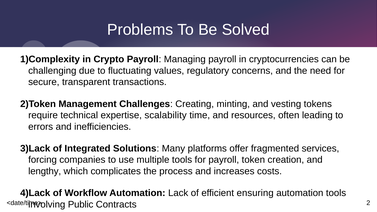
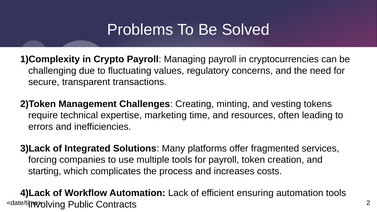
scalability: scalability -> marketing (166, 115)
lengthy: lengthy -> starting (45, 171)
